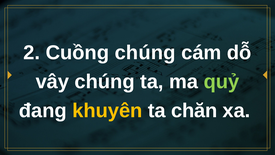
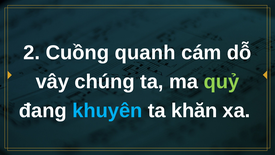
Cuồng chúng: chúng -> quanh (145, 53)
khuyên colour: yellow -> light blue (107, 110)
chăn: chăn -> khăn (194, 110)
